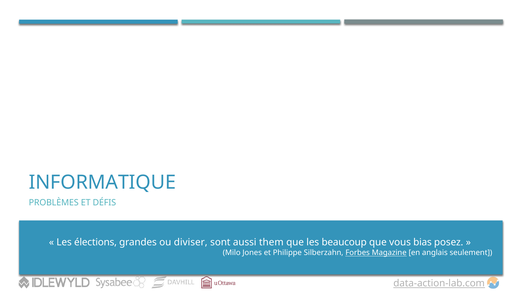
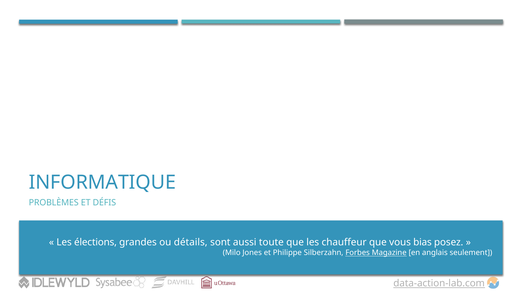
diviser: diviser -> détails (191, 242)
them: them -> toute (271, 242)
beaucoup: beaucoup -> chauffeur (344, 242)
